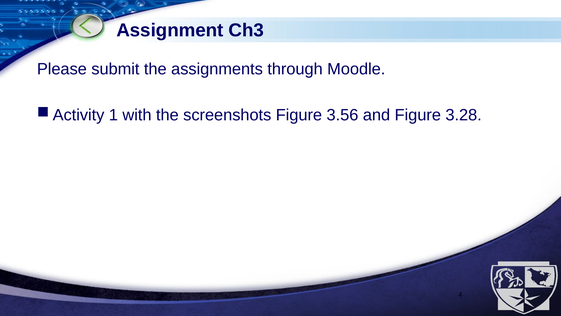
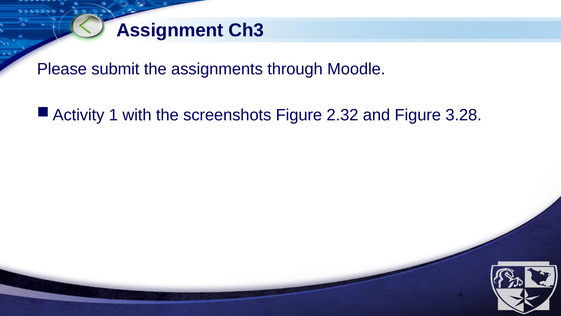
3.56: 3.56 -> 2.32 (342, 115)
